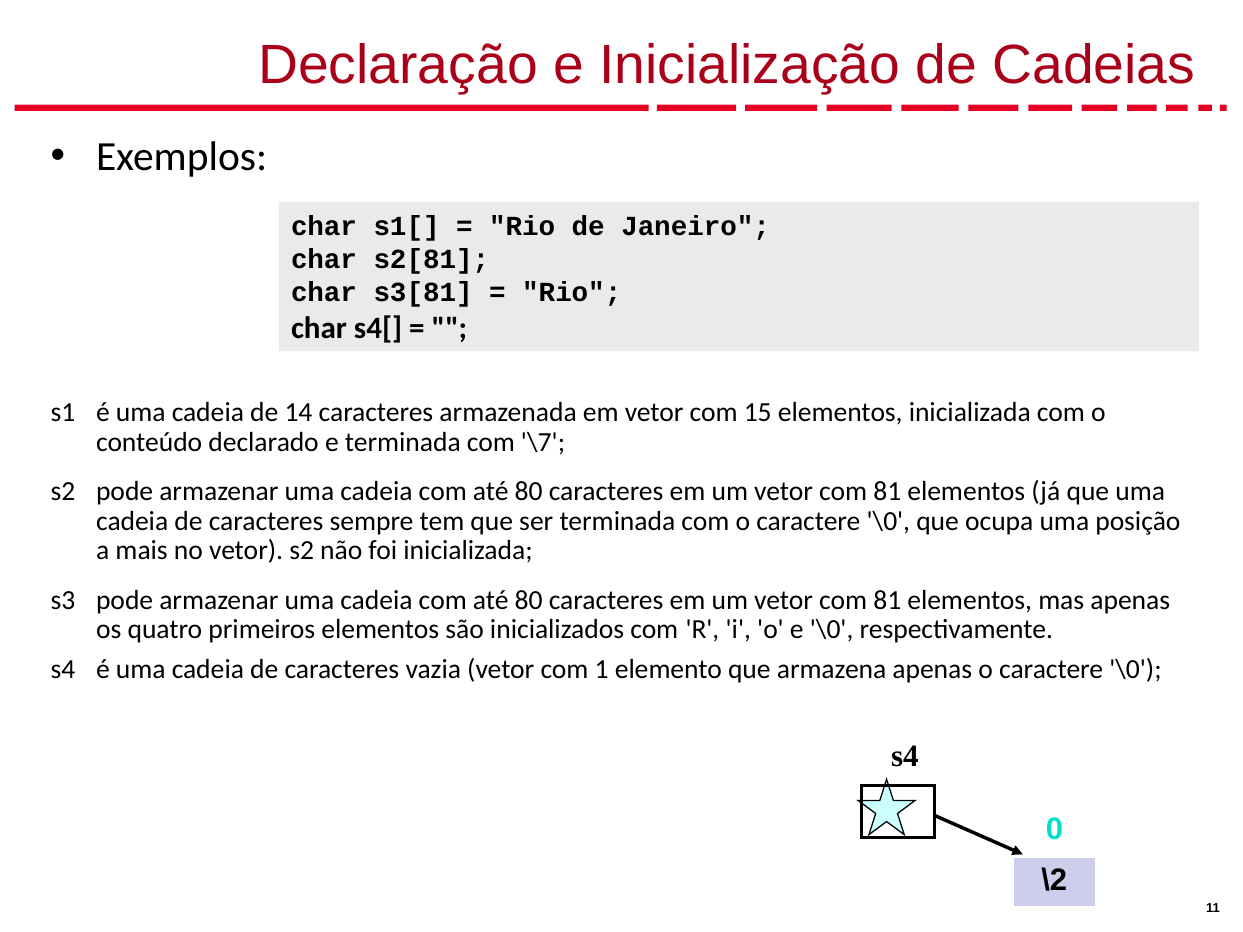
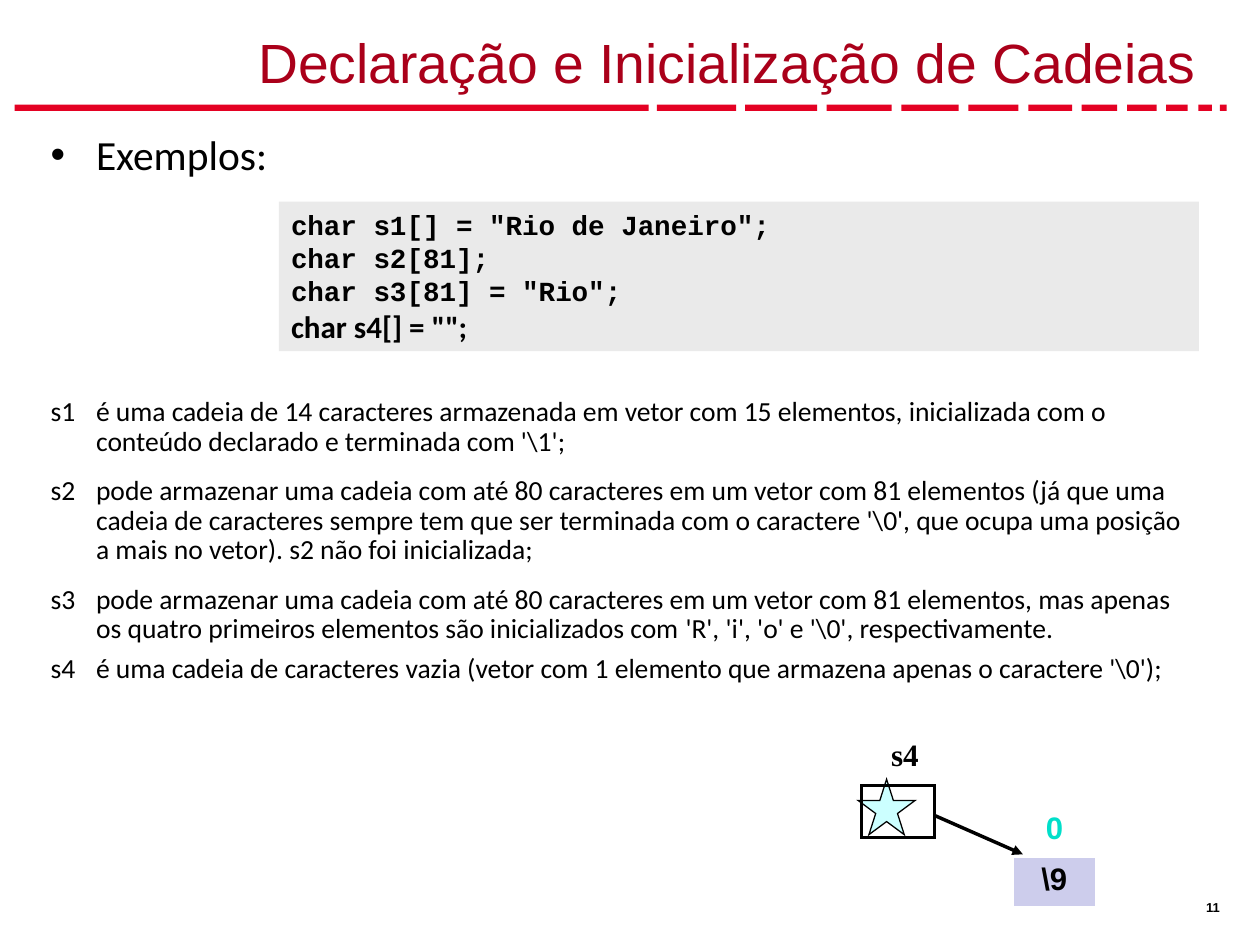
\7: \7 -> \1 (543, 442)
\2: \2 -> \9 (1054, 880)
